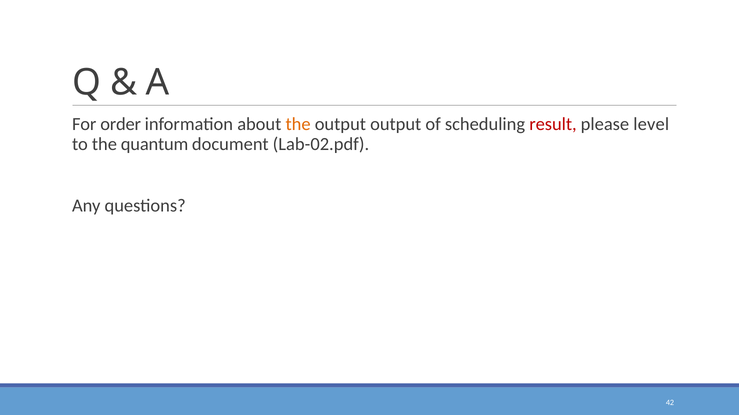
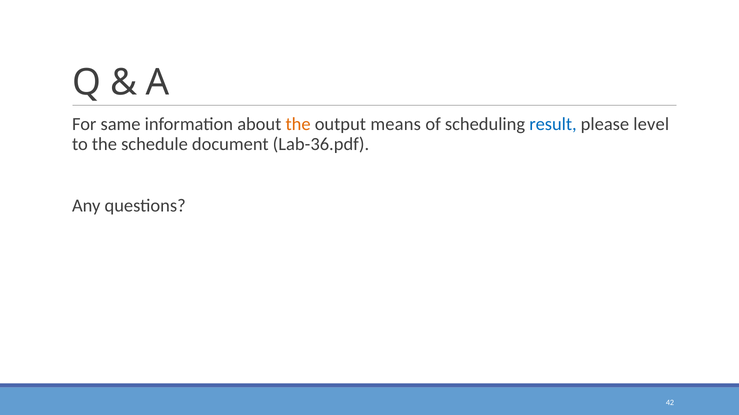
order: order -> same (121, 125)
output output: output -> means (396, 125)
result colour: red -> blue (553, 125)
quantum: quantum -> schedule (154, 144)
Lab-02.pdf: Lab-02.pdf -> Lab-36.pdf (321, 144)
